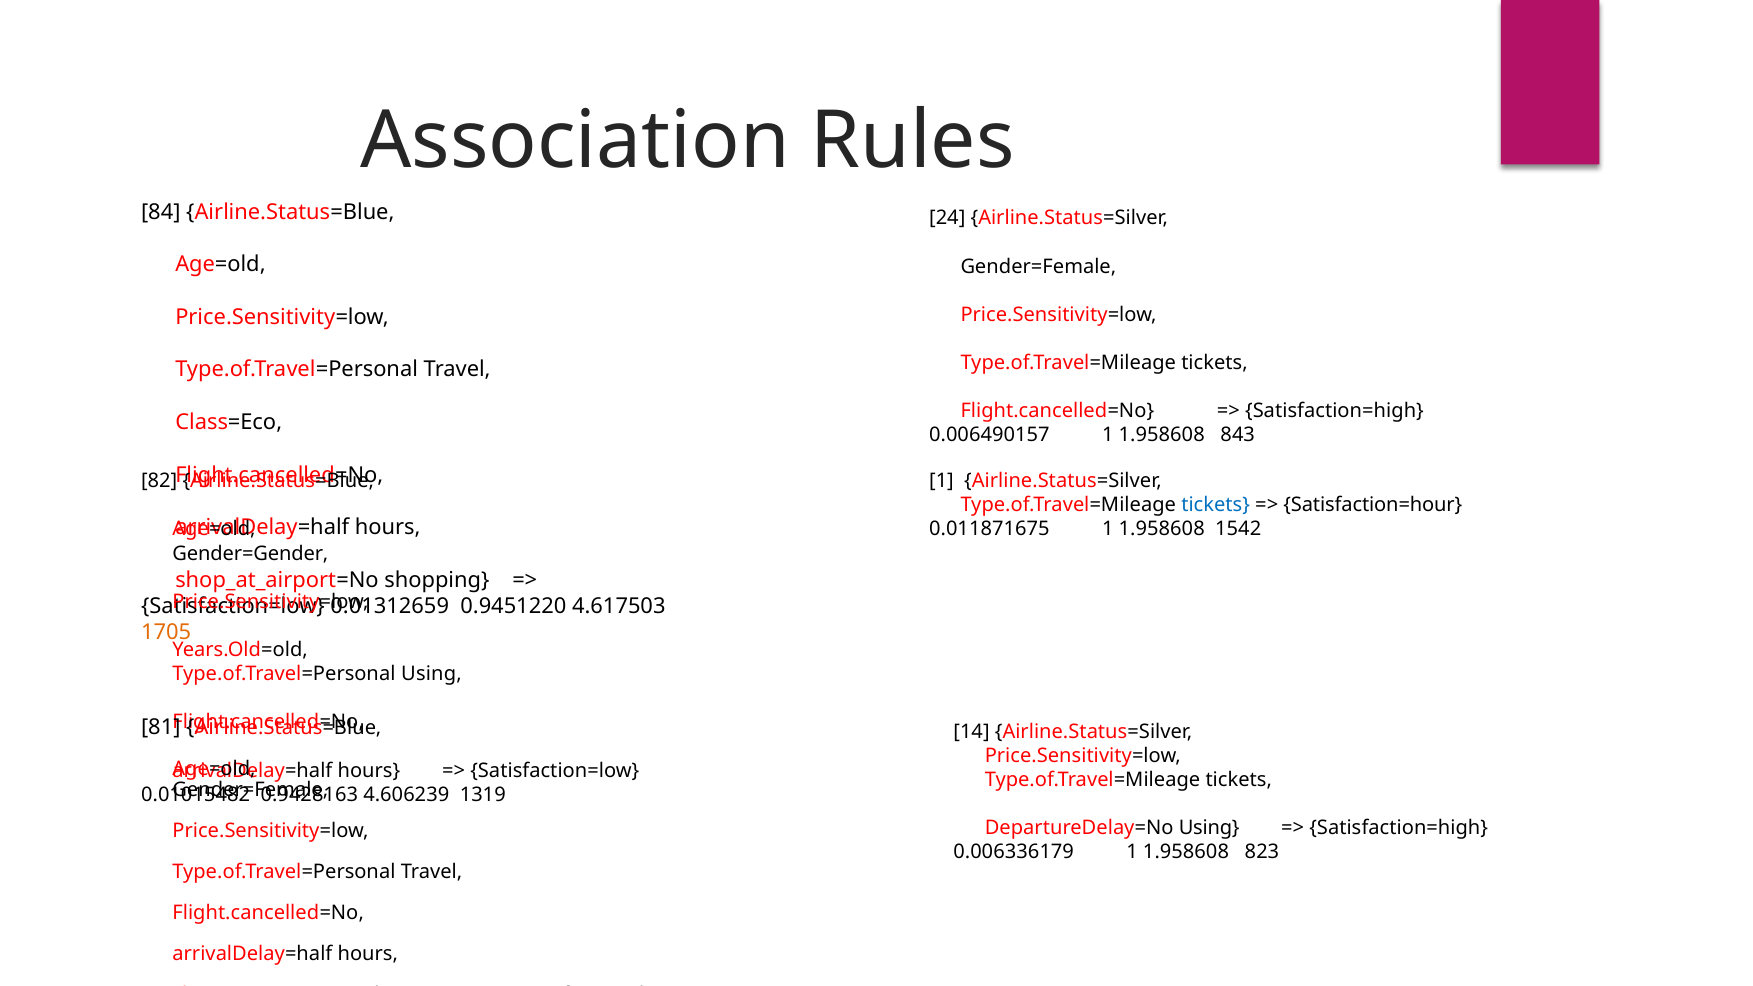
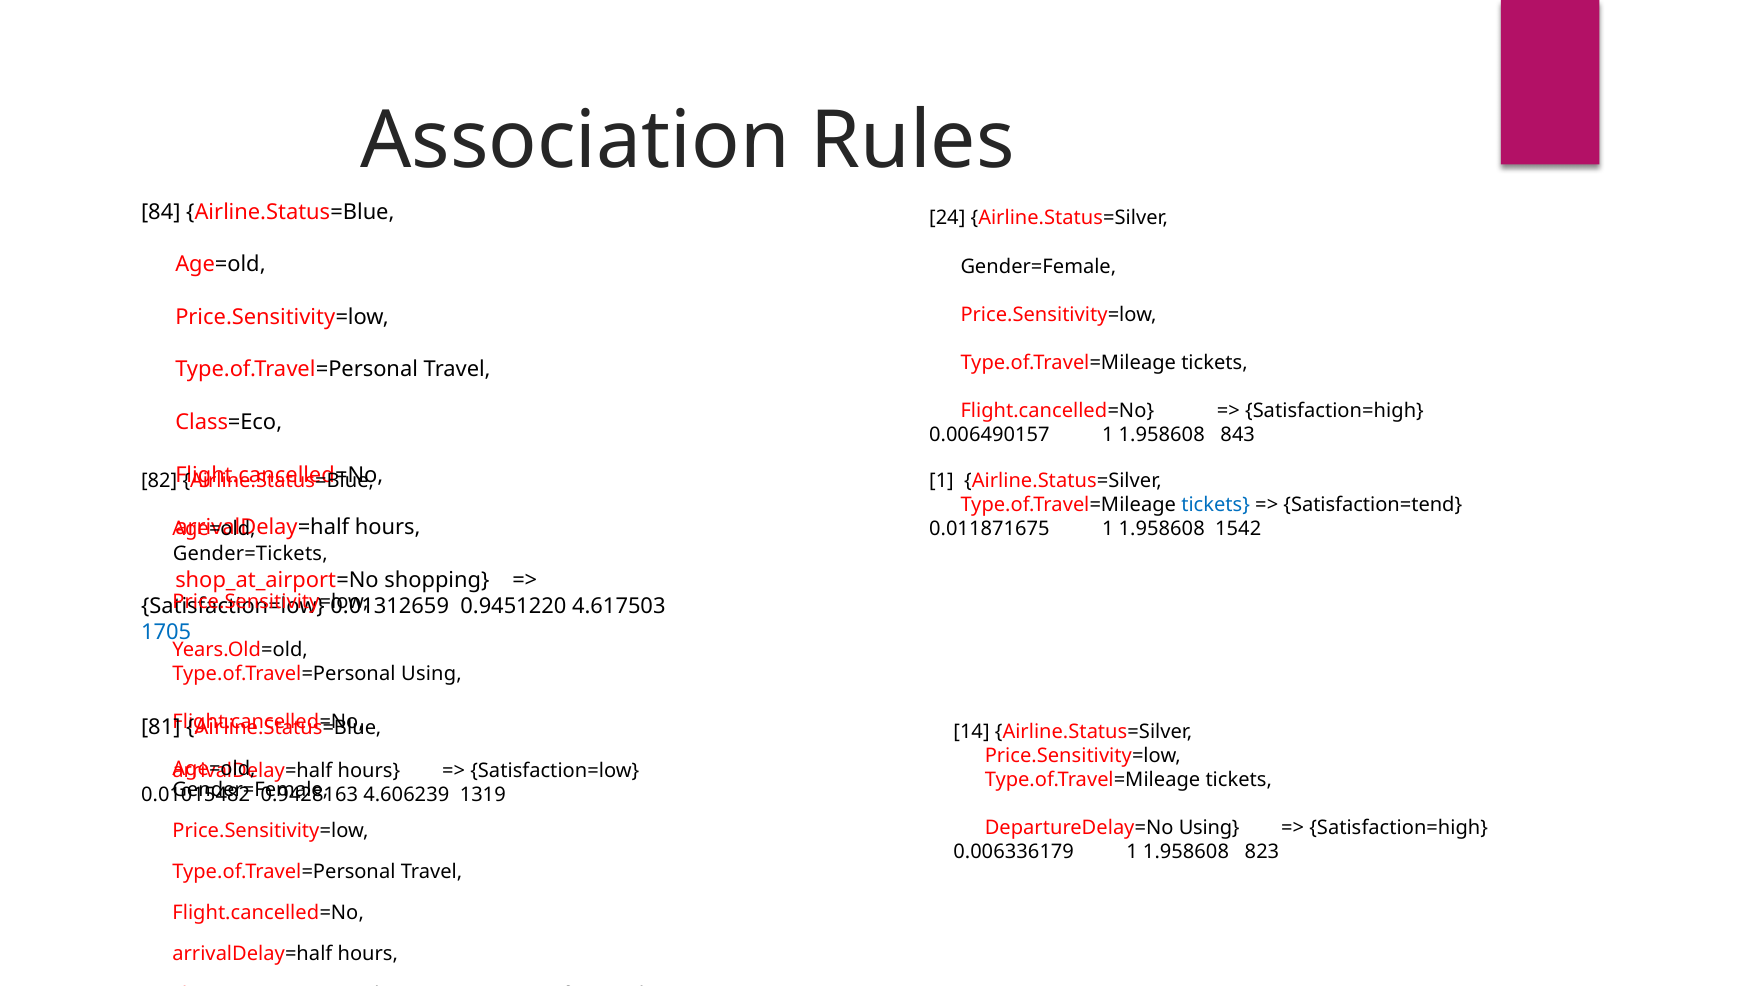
Satisfaction=hour: Satisfaction=hour -> Satisfaction=tend (1373, 505)
Gender=Gender: Gender=Gender -> Gender=Tickets (250, 553)
1705 colour: orange -> blue (166, 633)
